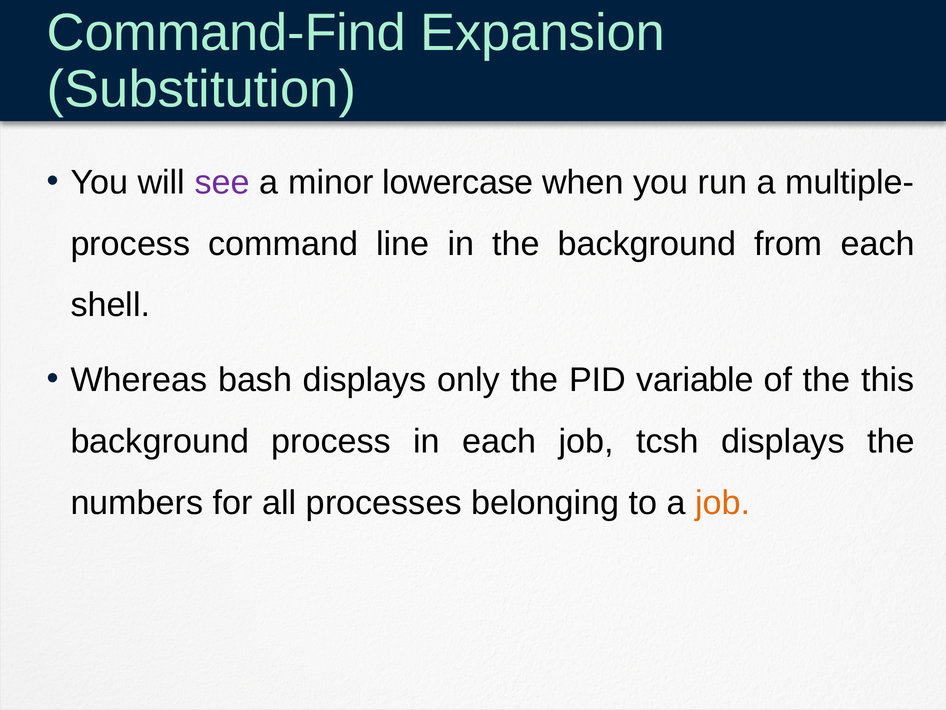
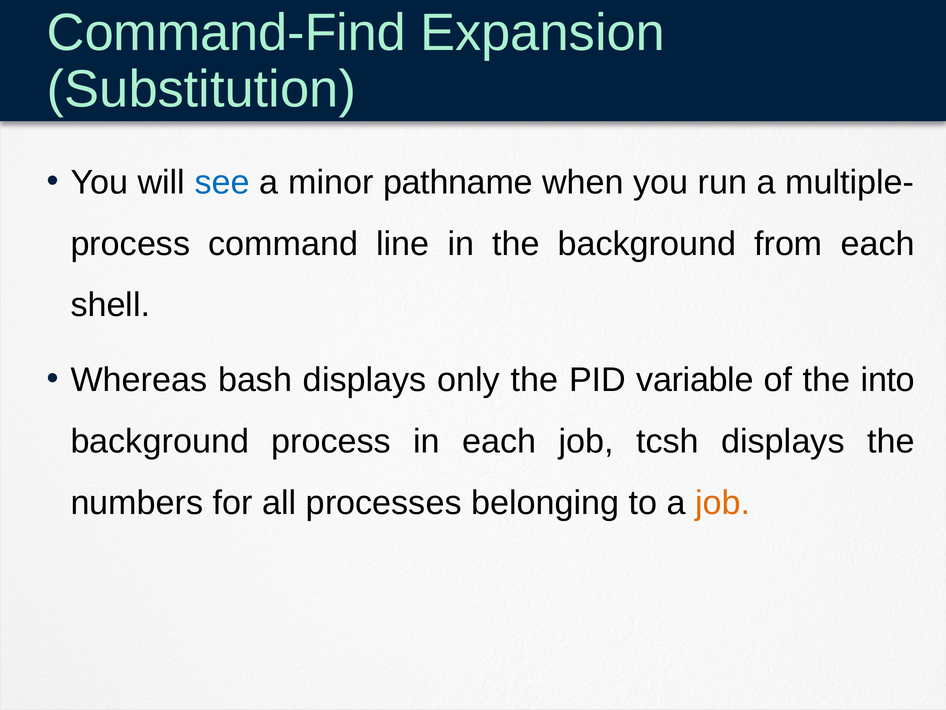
see colour: purple -> blue (222, 182)
lowercase: lowercase -> pathname (458, 182)
this: this -> into (888, 380)
